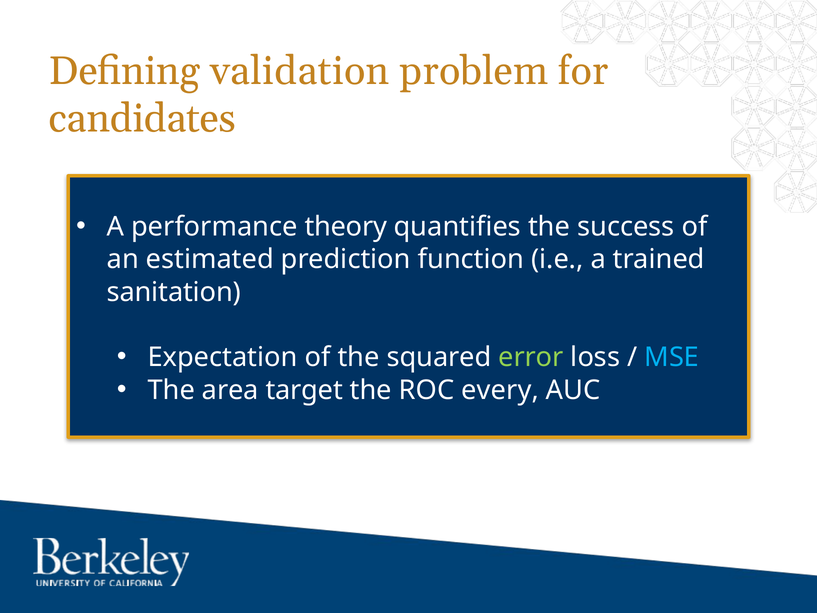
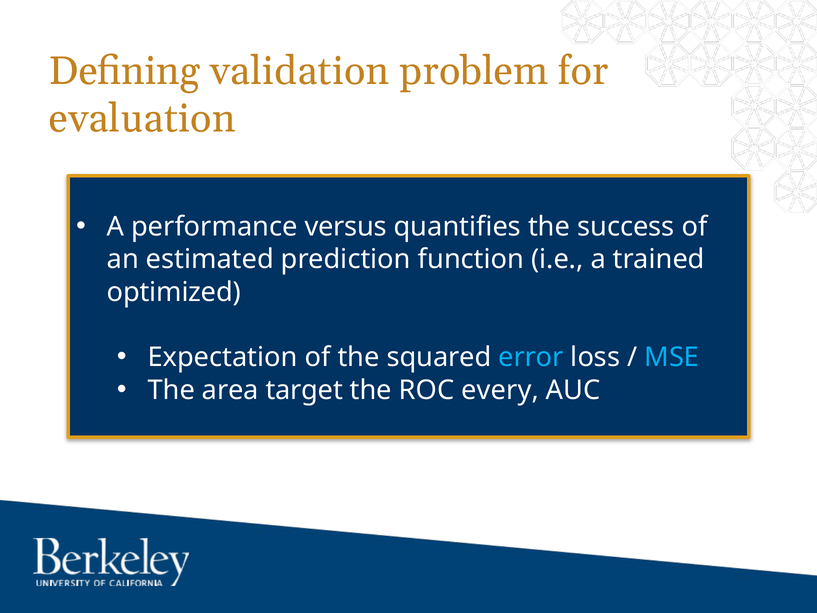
candidates: candidates -> evaluation (142, 119)
theory: theory -> versus (346, 227)
sanitation: sanitation -> optimized (174, 292)
error colour: light green -> light blue (531, 357)
